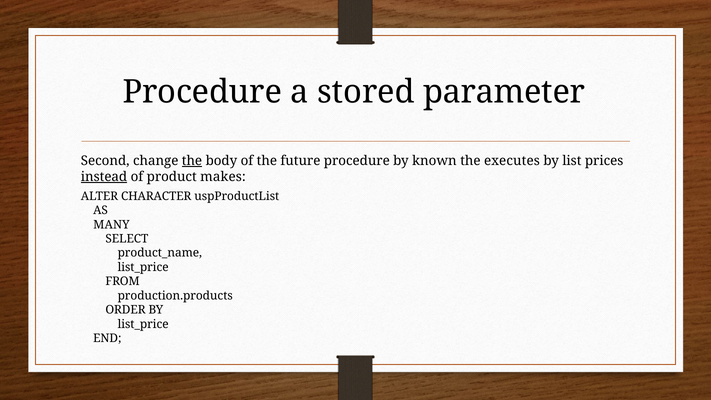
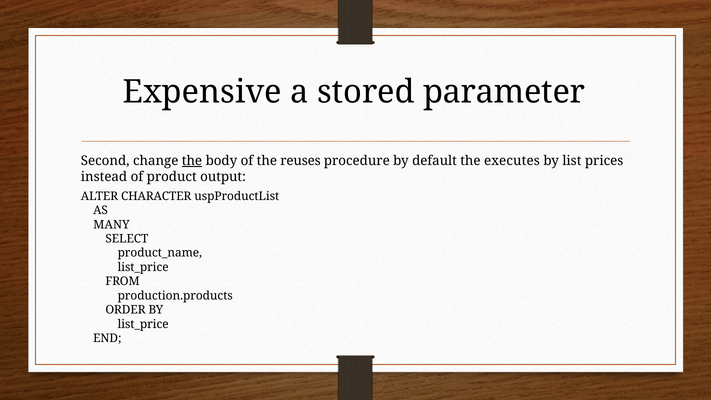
Procedure: Procedure -> Expensive (202, 92)
future: future -> reuses (300, 161)
known: known -> default (434, 161)
instead underline: present -> none (104, 177)
makes: makes -> output (223, 177)
